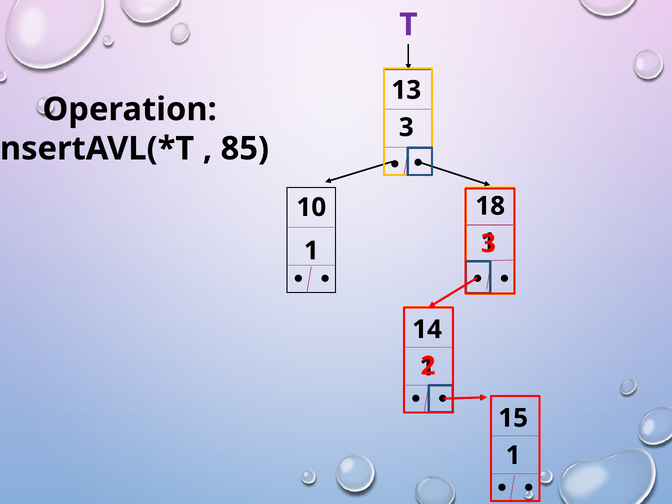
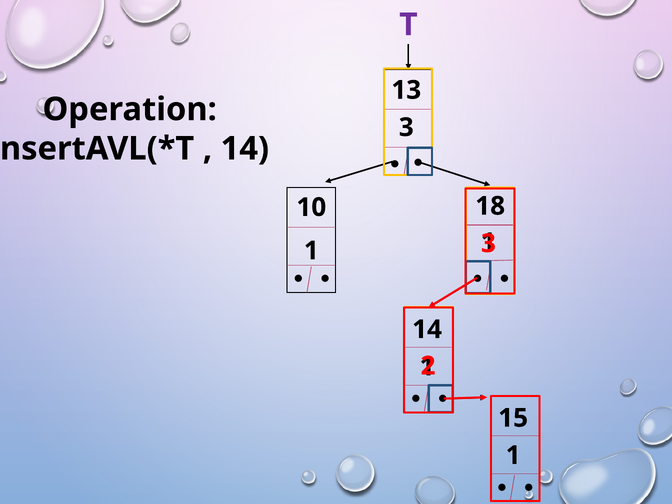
85: 85 -> 14 (245, 149)
